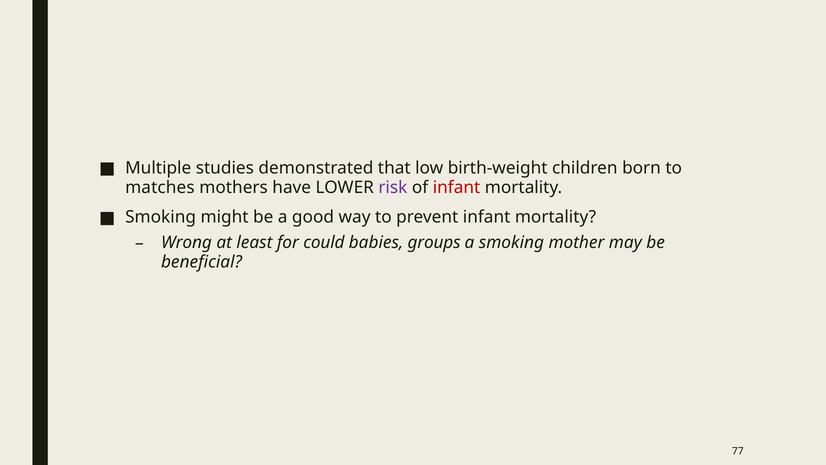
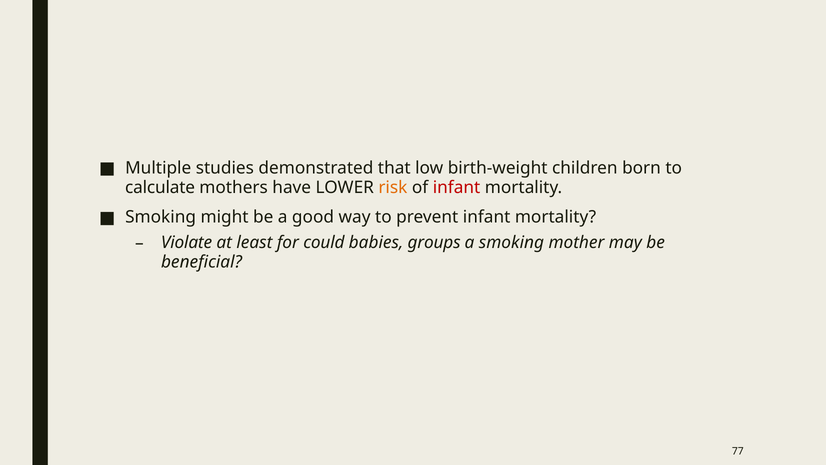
matches: matches -> calculate (160, 187)
risk colour: purple -> orange (393, 187)
Wrong: Wrong -> Violate (187, 242)
